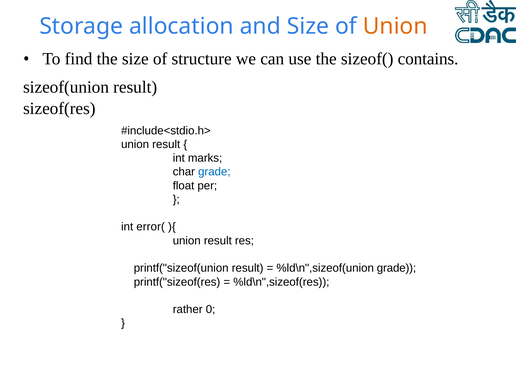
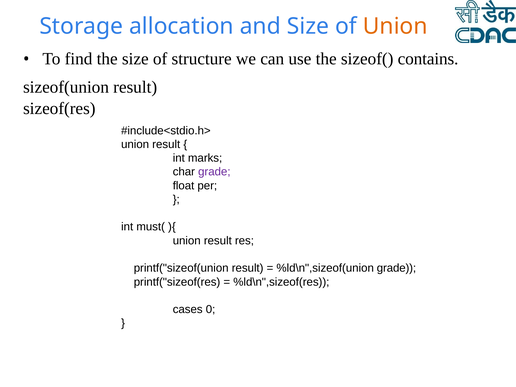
grade colour: blue -> purple (214, 172)
error(: error( -> must( (151, 227)
rather: rather -> cases (188, 309)
